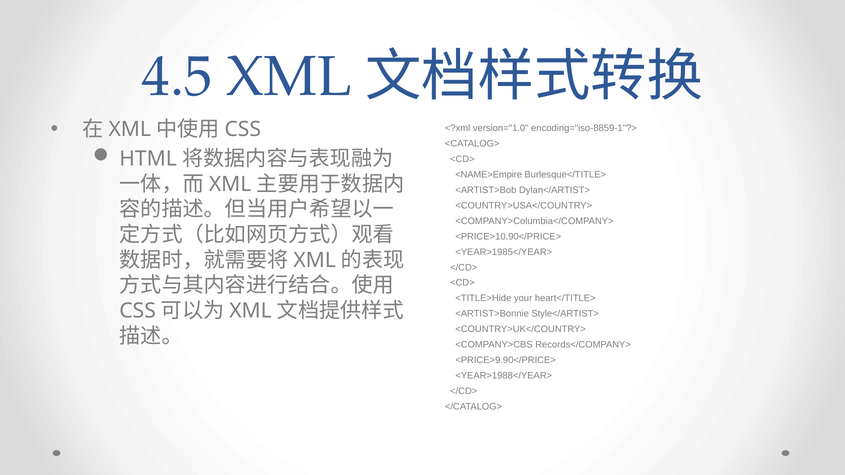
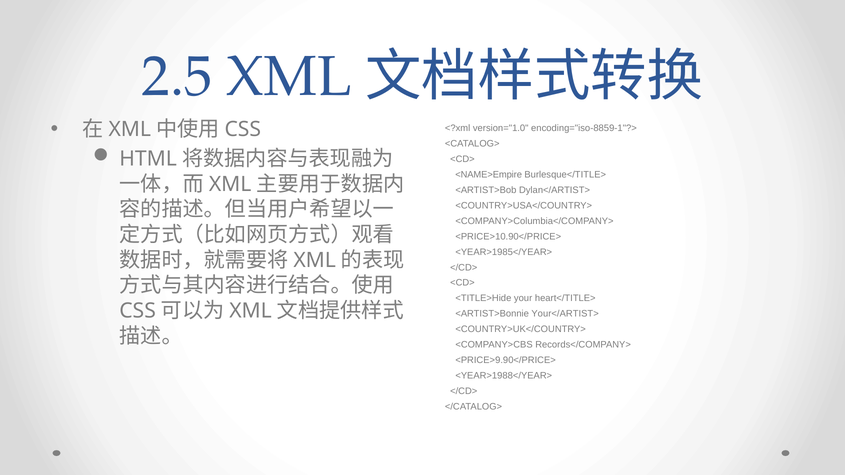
4.5: 4.5 -> 2.5 (177, 77)
Style</ARTIST>: Style</ARTIST> -> Your</ARTIST> (565, 314)
